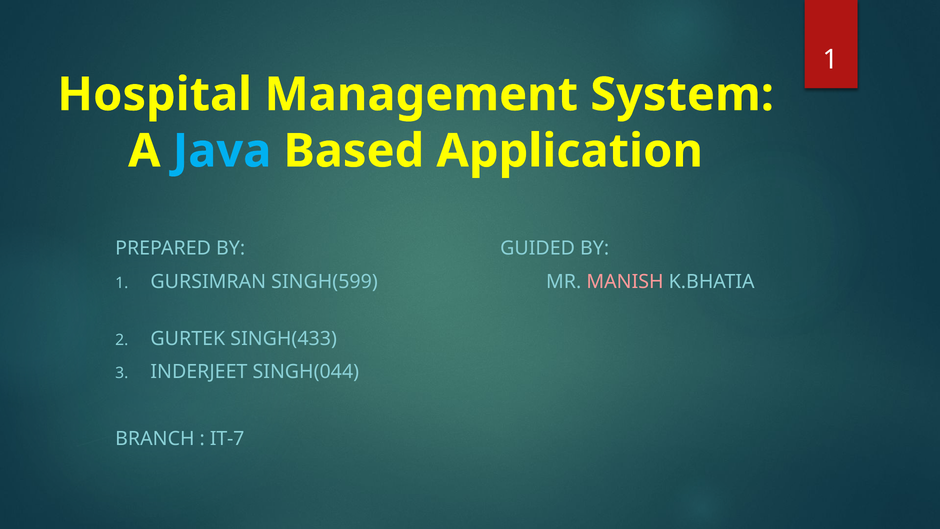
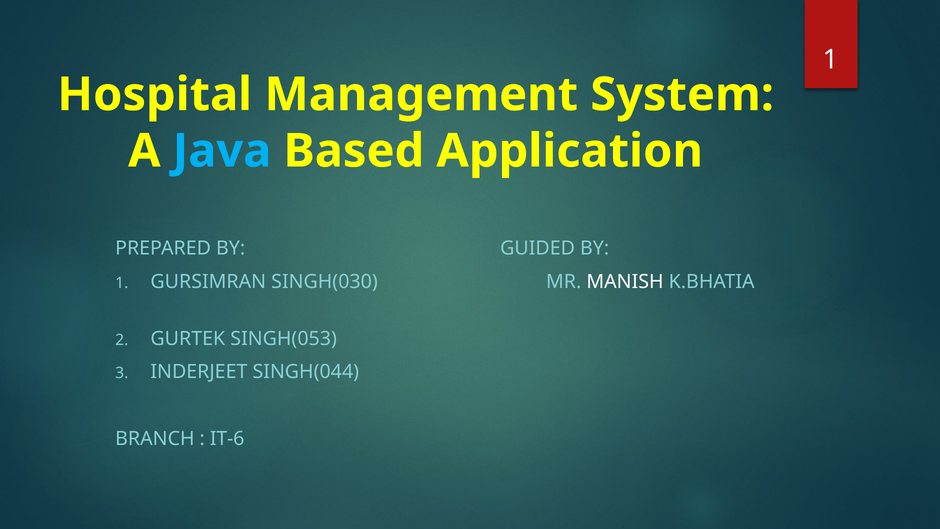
SINGH(599: SINGH(599 -> SINGH(030 (325, 282)
MANISH colour: pink -> white (625, 282)
SINGH(433: SINGH(433 -> SINGH(053 (284, 338)
IT-7: IT-7 -> IT-6 (227, 438)
